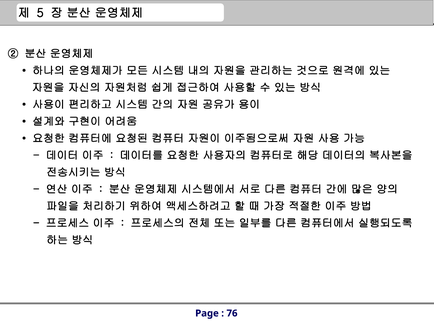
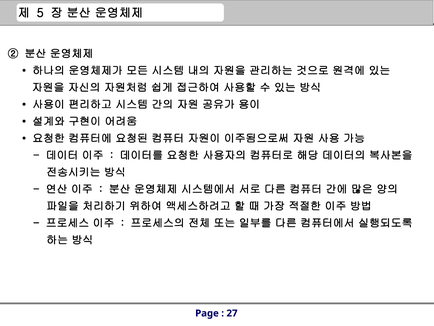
76: 76 -> 27 (232, 313)
